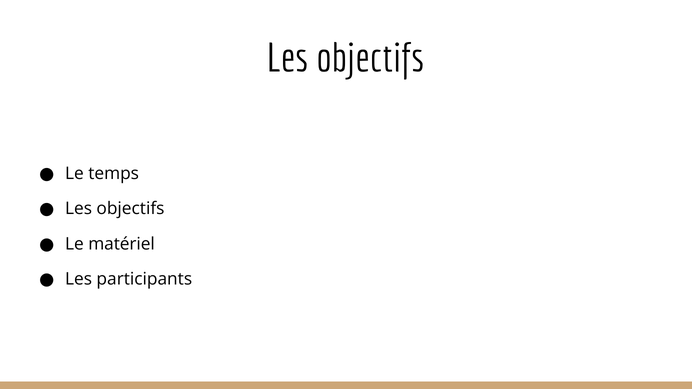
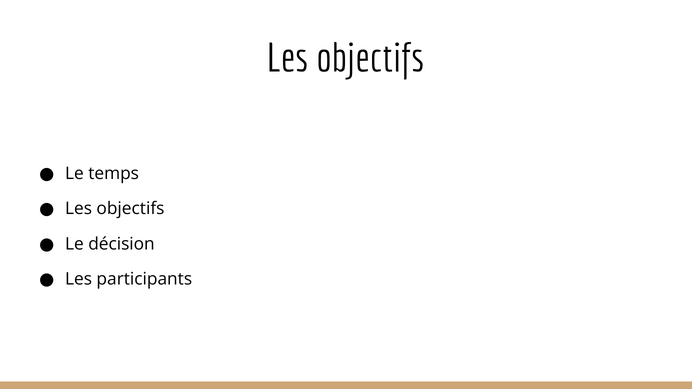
matériel: matériel -> décision (121, 244)
